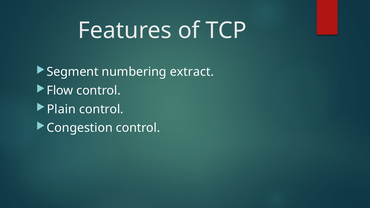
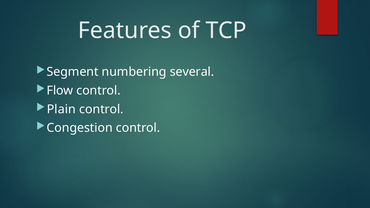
extract: extract -> several (192, 72)
